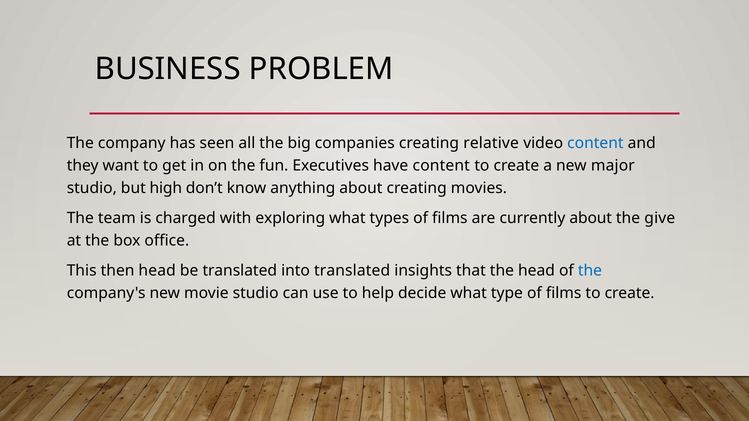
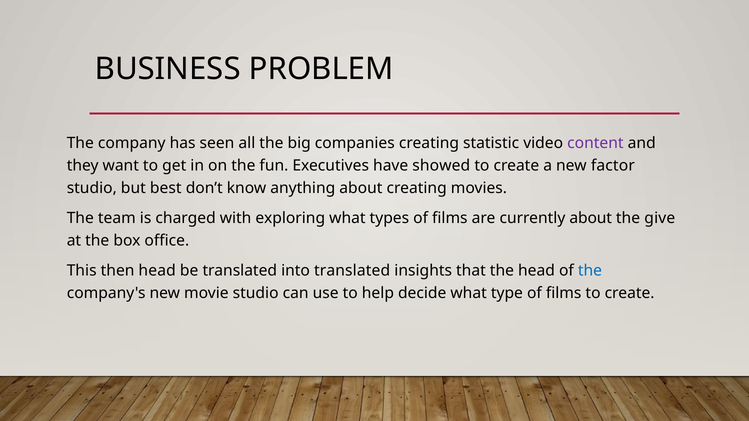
relative: relative -> statistic (491, 143)
content colour: blue -> purple (595, 143)
have content: content -> showed (441, 166)
major: major -> factor (613, 166)
high: high -> best (166, 188)
